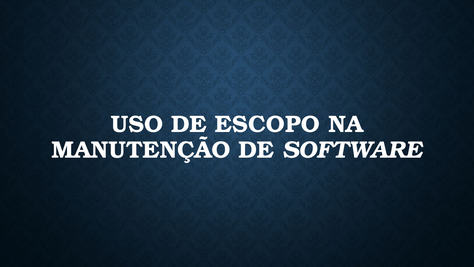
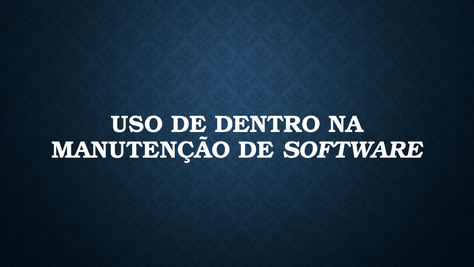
ESCOPO: ESCOPO -> DENTRO (268, 124)
